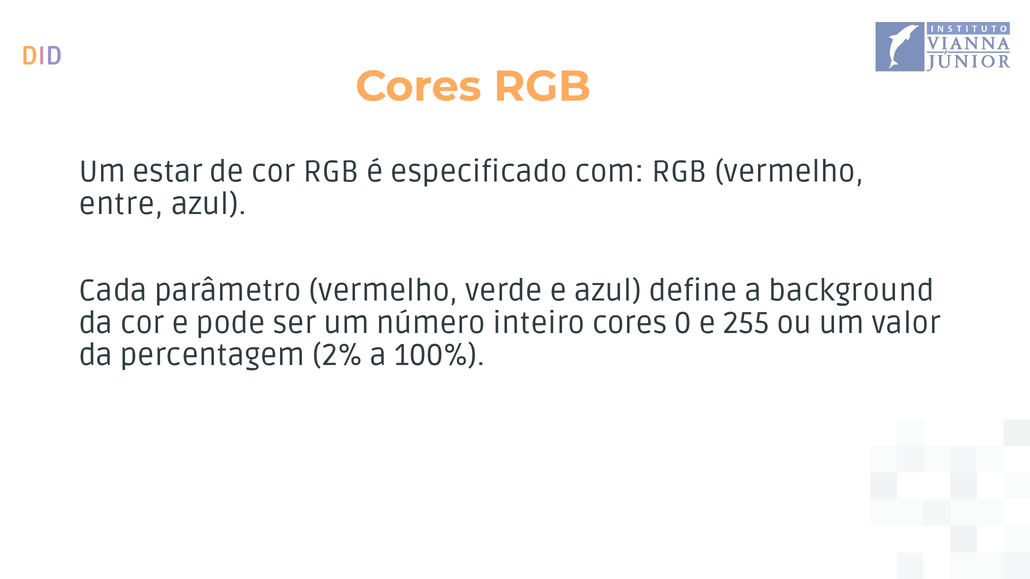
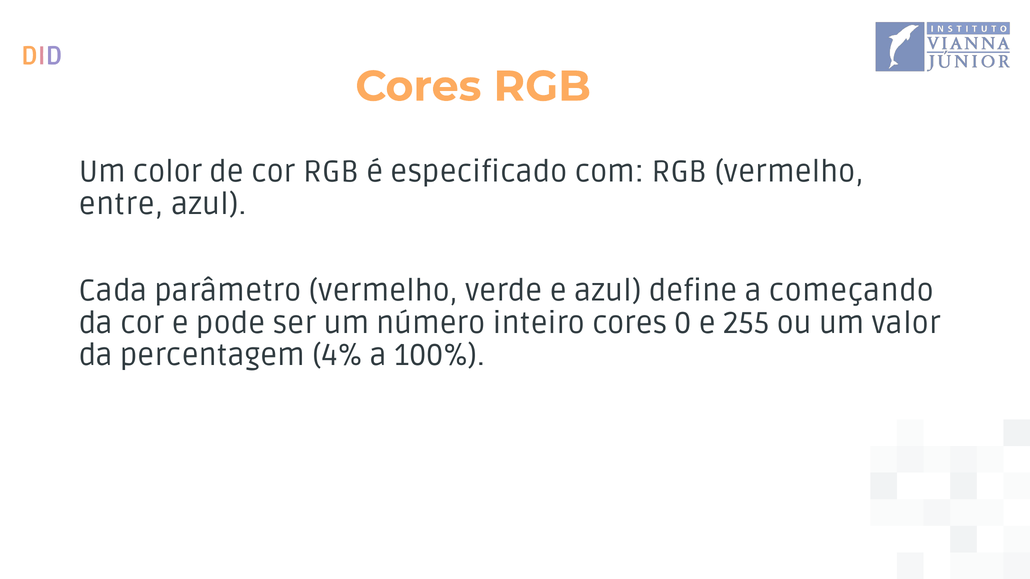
estar: estar -> color (168, 172)
background: background -> começando (851, 291)
2%: 2% -> 4% (337, 356)
